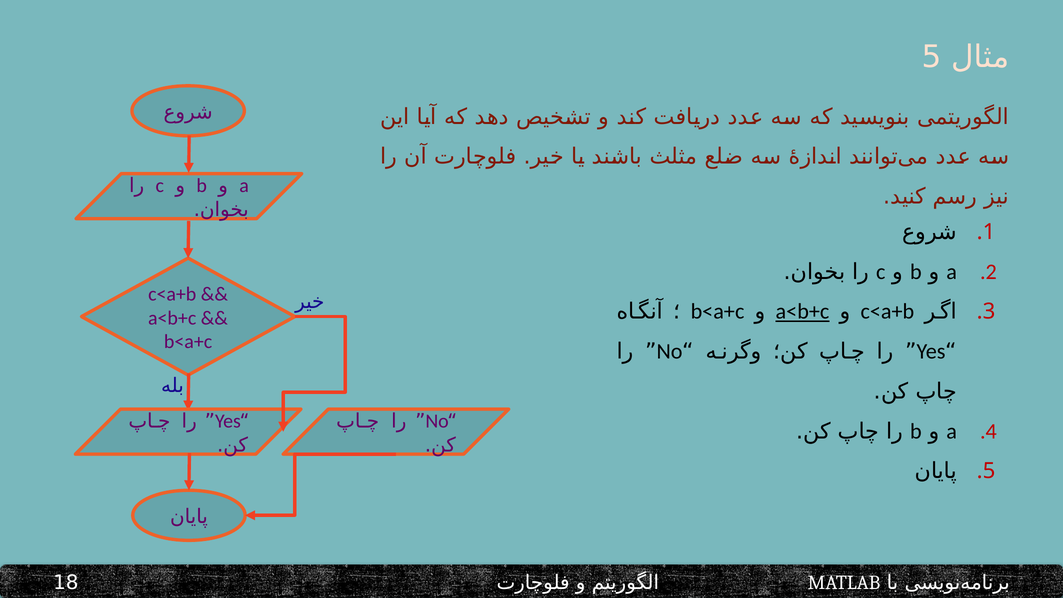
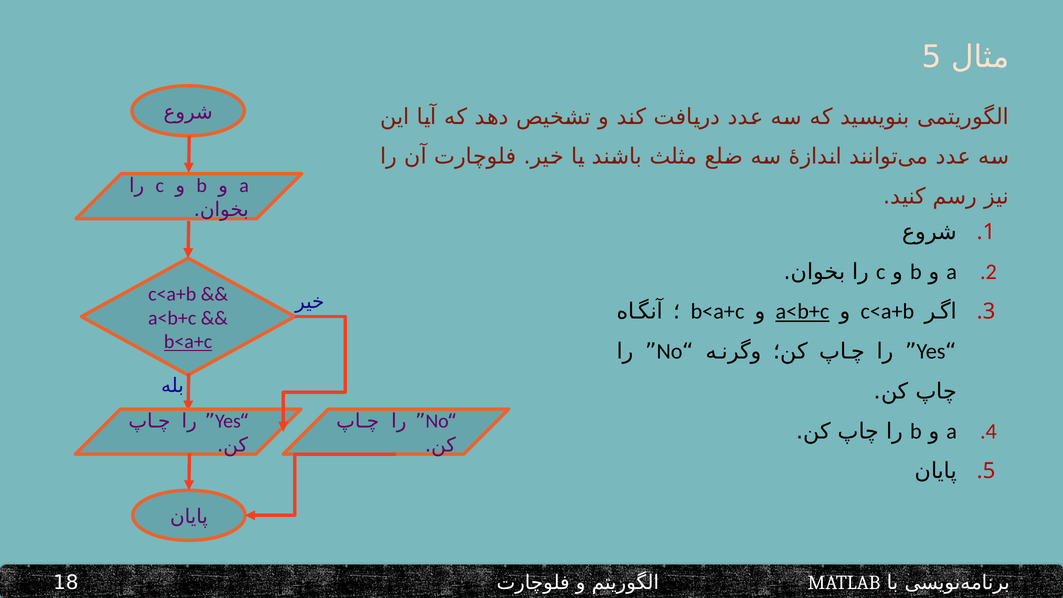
b<a+c underline: none -> present (188, 342)
